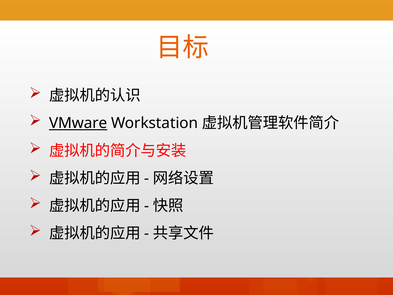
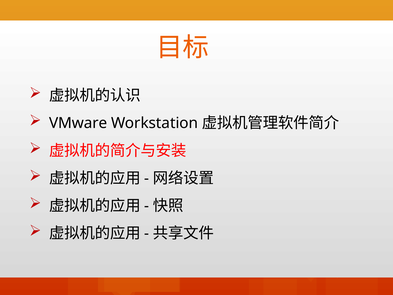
VMware underline: present -> none (78, 123)
